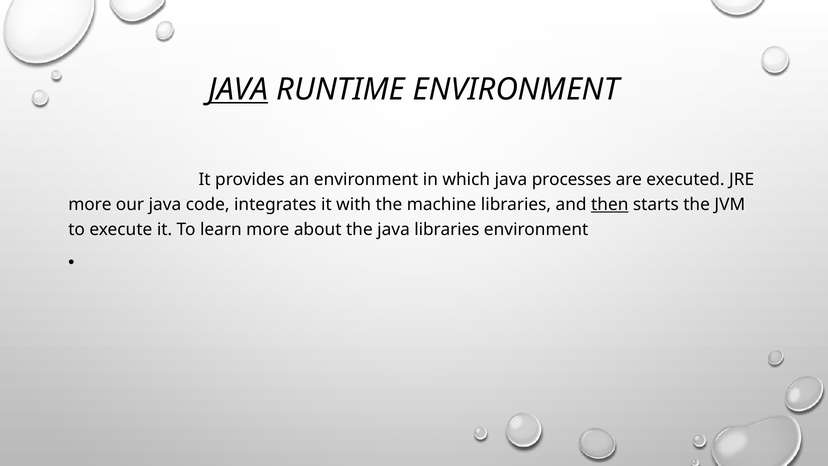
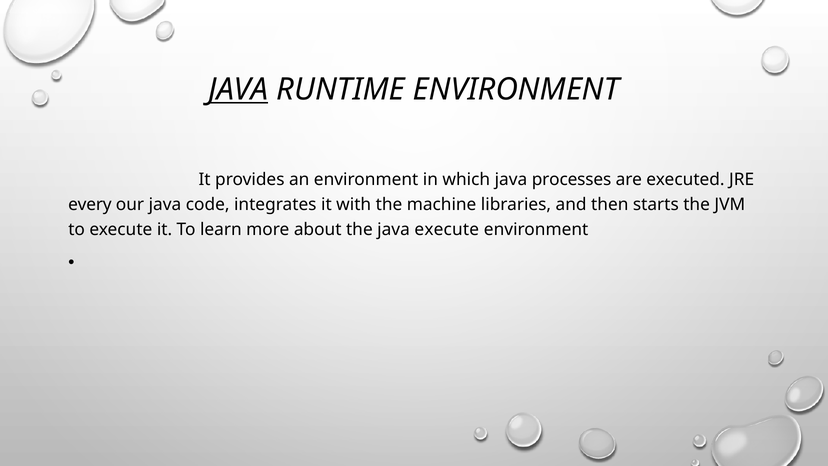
more: more -> every (90, 204)
then underline: present -> none (610, 204)
java libraries: libraries -> execute (447, 229)
